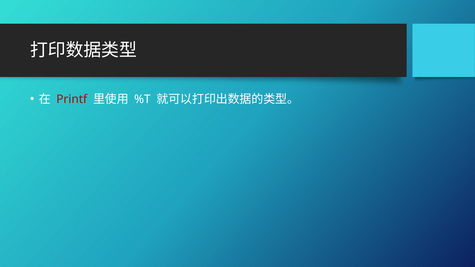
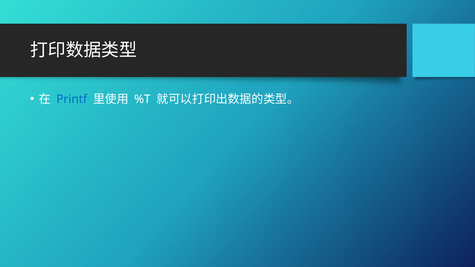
Printf colour: red -> blue (72, 99)
